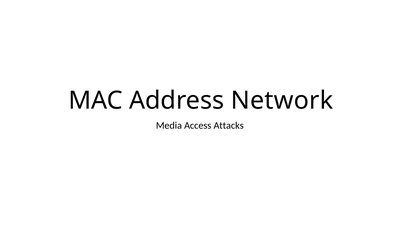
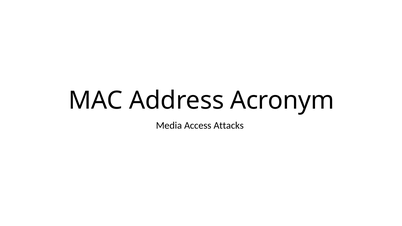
Network: Network -> Acronym (282, 100)
